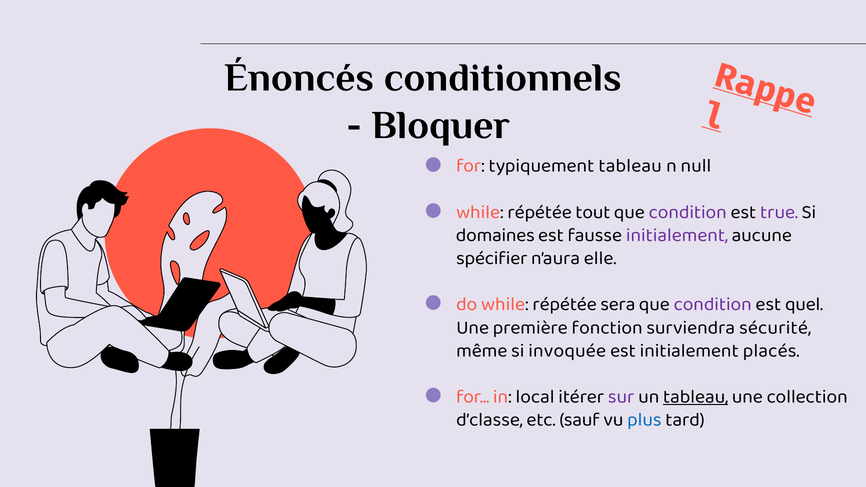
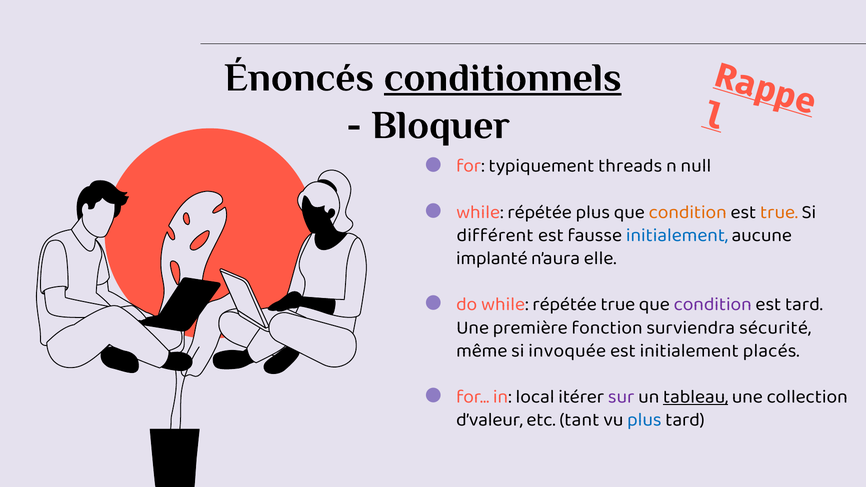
conditionnels underline: none -> present (503, 77)
typiquement tableau: tableau -> threads (630, 166)
répétée tout: tout -> plus (593, 212)
condition colour: purple -> orange (688, 212)
true colour: purple -> orange (779, 212)
domaines: domaines -> différent (495, 235)
initialement colour: purple -> blue (677, 235)
spécifier: spécifier -> implanté (492, 258)
répétée sera: sera -> true (618, 304)
est quel: quel -> tard (804, 304)
d’classe: d’classe -> d’valeur (489, 420)
sauf: sauf -> tant (579, 420)
